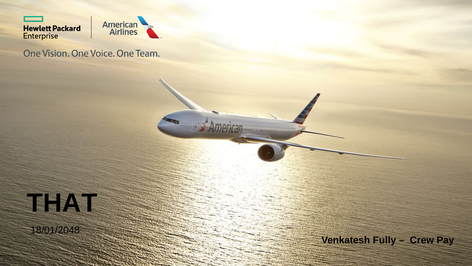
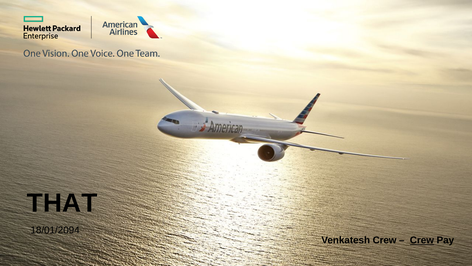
18/01/2048: 18/01/2048 -> 18/01/2094 (55, 230)
Venkatesh Fully: Fully -> Crew (385, 240)
Crew underline: none -> present (422, 240)
